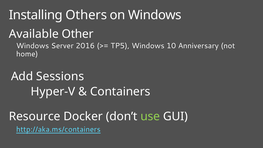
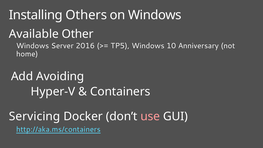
Sessions: Sessions -> Avoiding (60, 76)
Resource: Resource -> Servicing (35, 116)
use colour: light green -> pink (150, 116)
